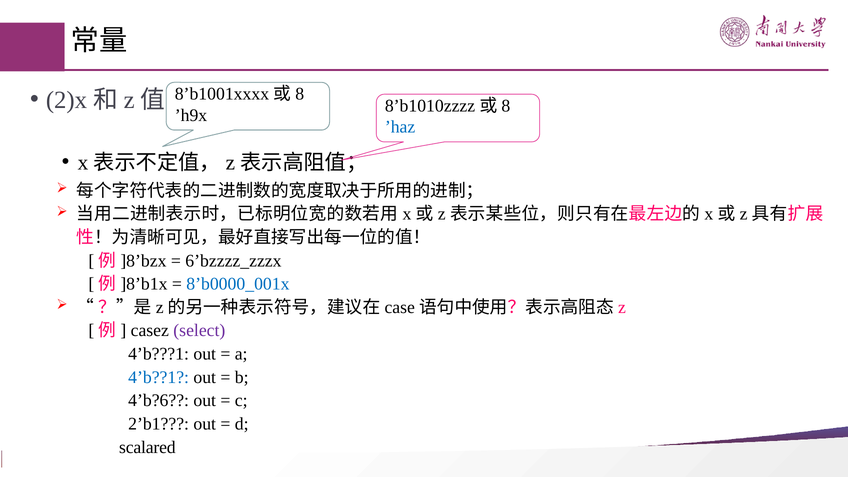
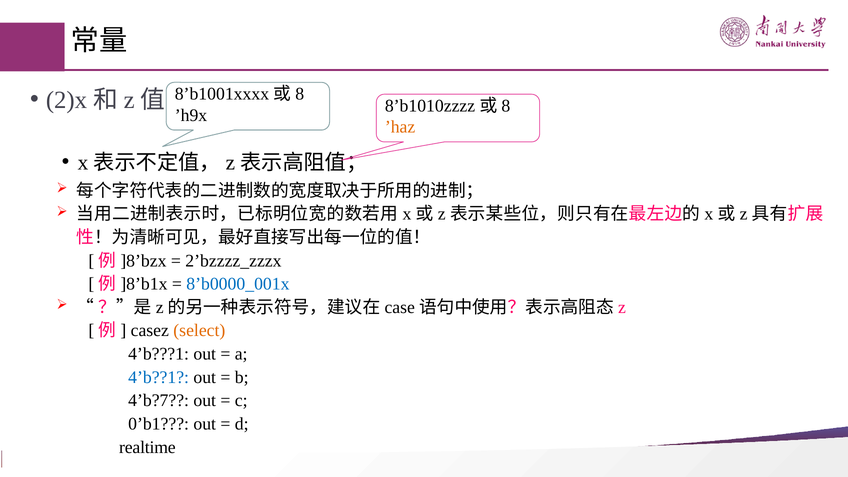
’haz colour: blue -> orange (400, 127)
6’bzzzz_zzzx: 6’bzzzz_zzzx -> 2’bzzzz_zzzx (233, 261)
select colour: purple -> orange (199, 331)
4’b?6: 4’b?6 -> 4’b?7 (159, 401)
2’b1: 2’b1 -> 0’b1 (159, 424)
scalared: scalared -> realtime (147, 447)
